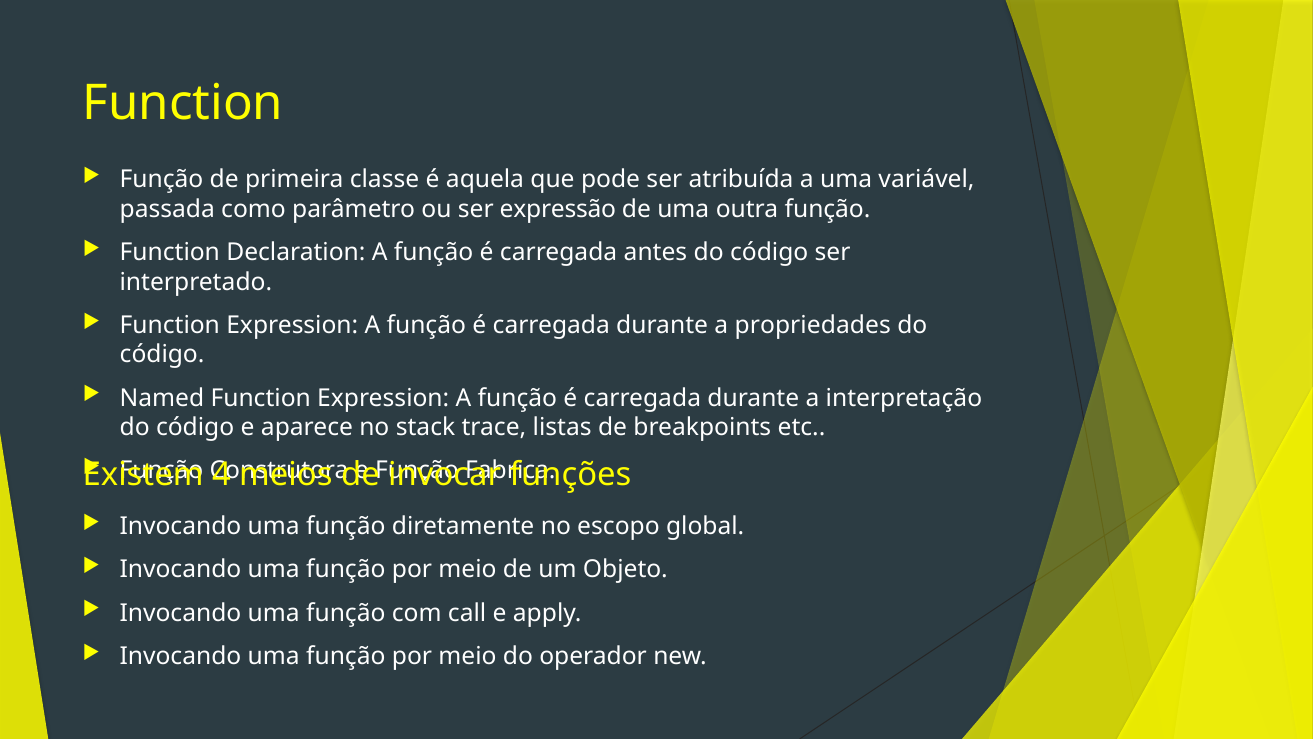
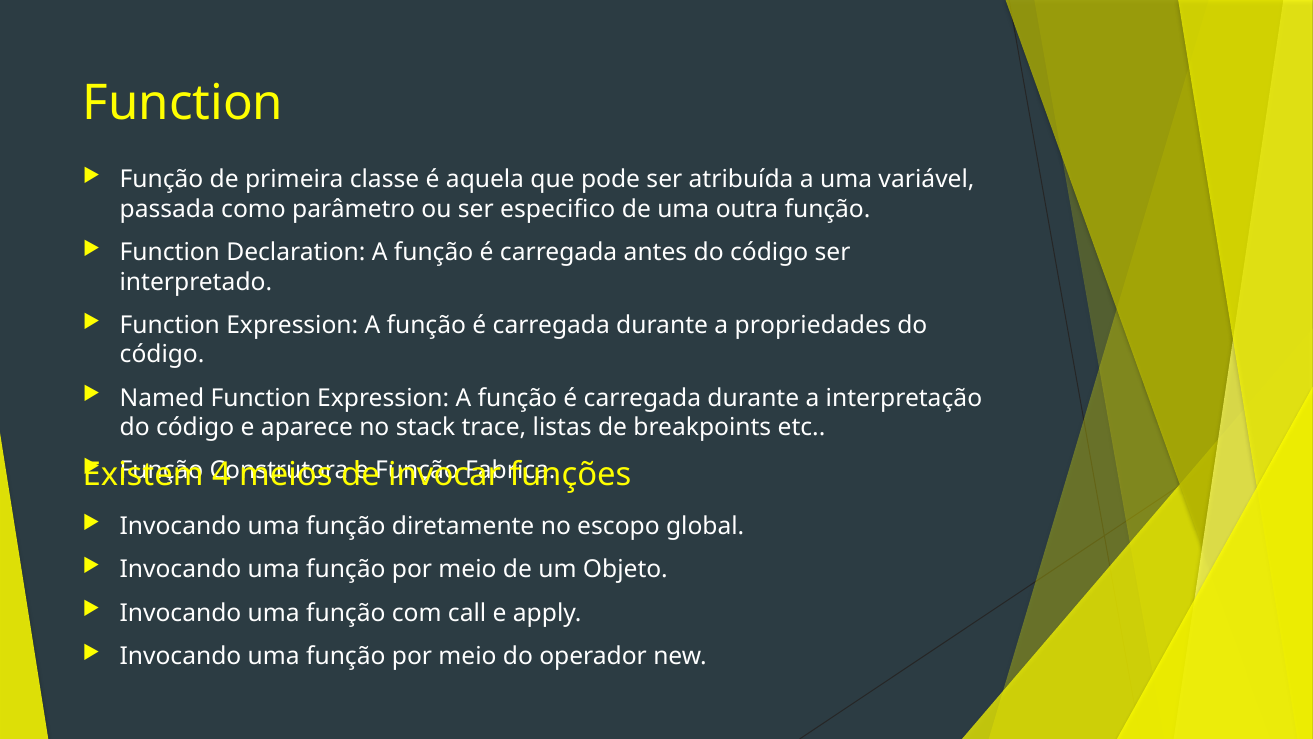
expressão: expressão -> especifico (558, 209)
